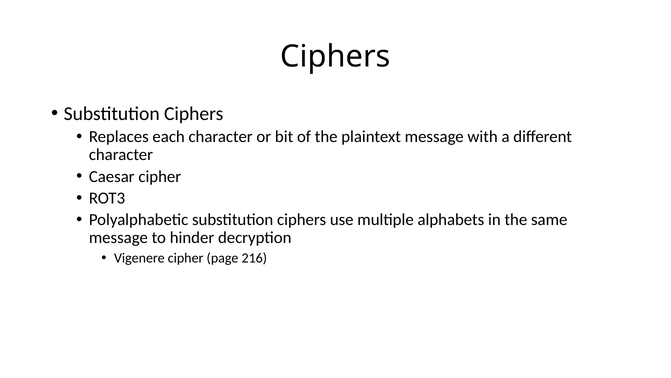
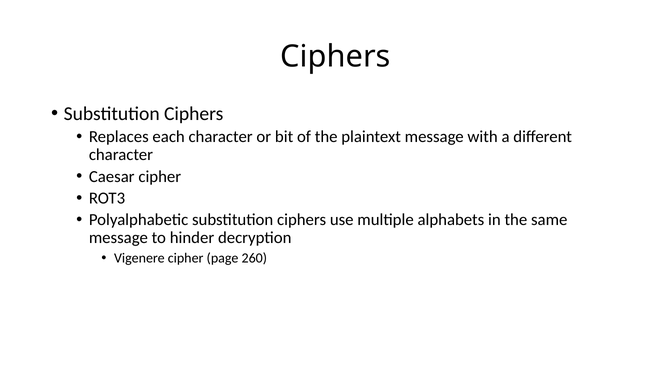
216: 216 -> 260 (254, 258)
